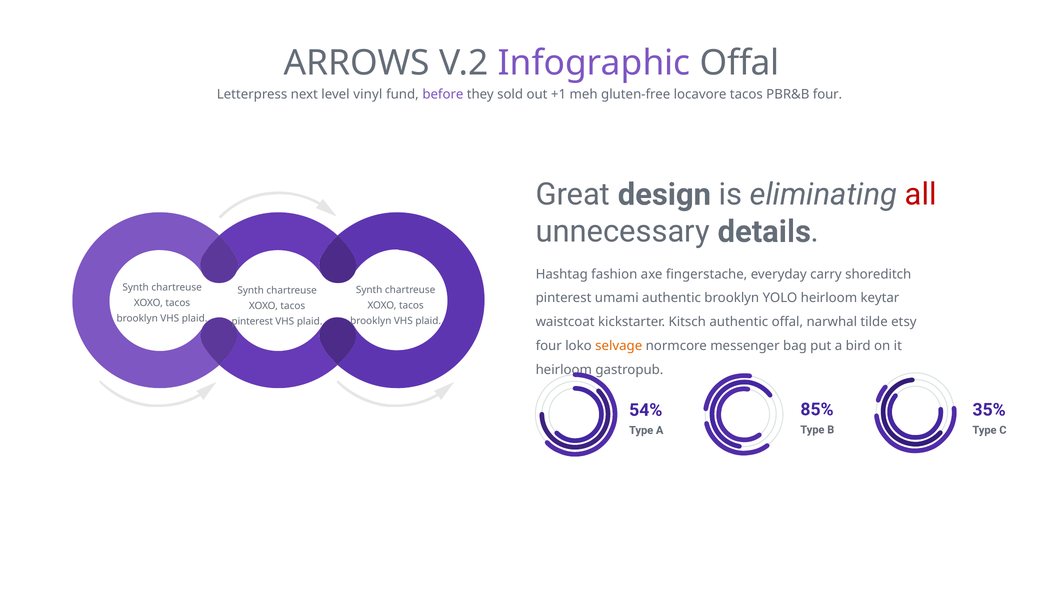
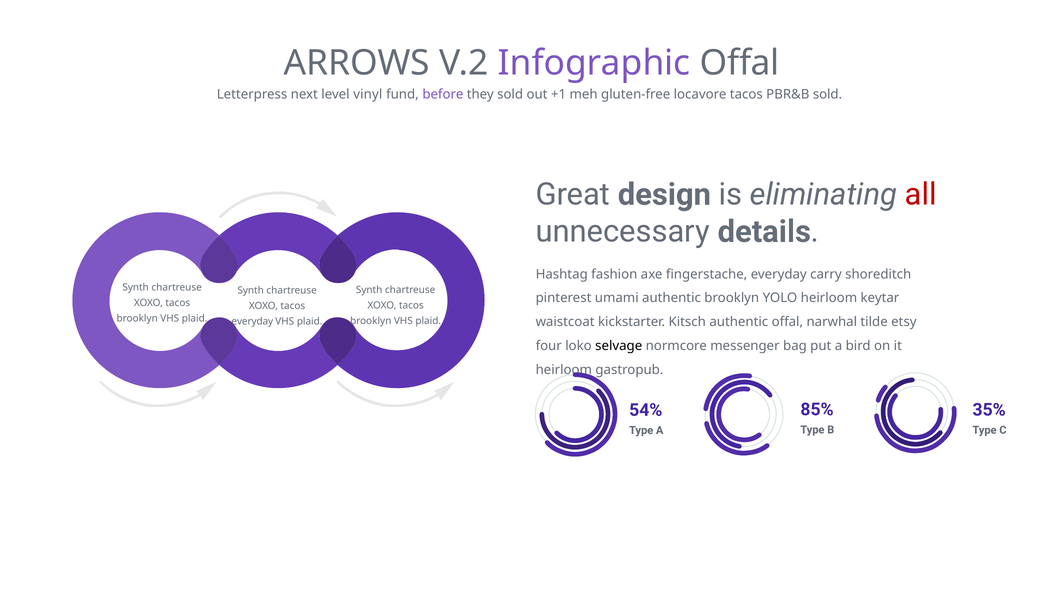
PBR&B four: four -> sold (827, 95)
pinterest: pinterest -> everyday (252, 322)
selvage colour: orange -> black (619, 346)
